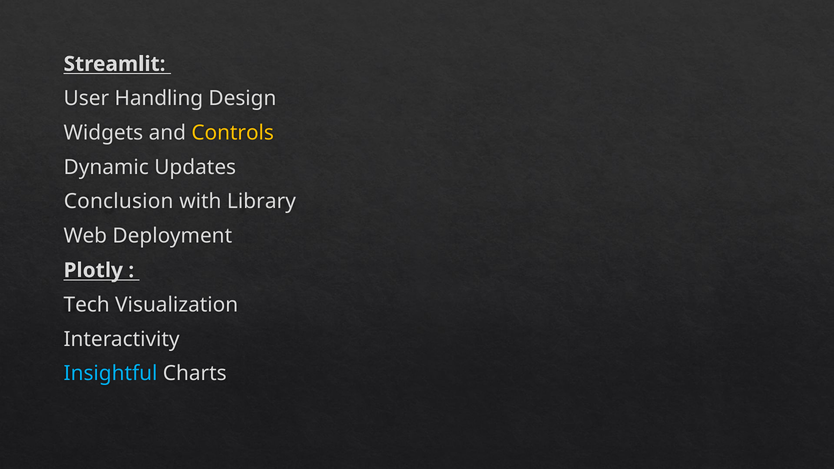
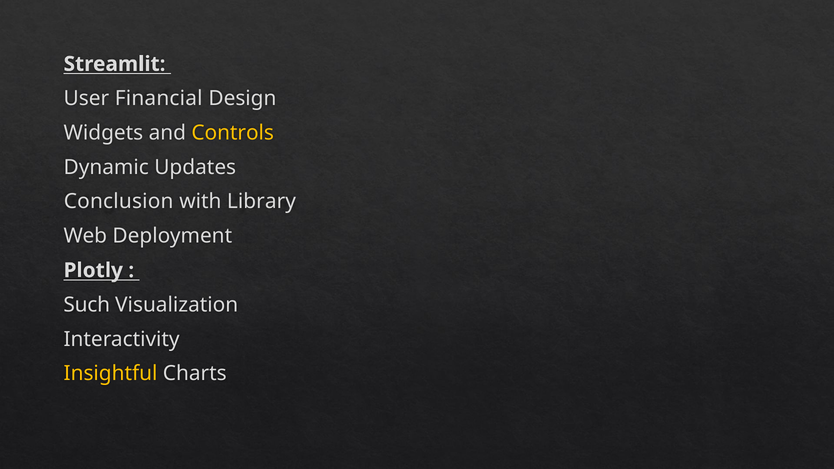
Handling: Handling -> Financial (159, 98)
Tech: Tech -> Such (87, 305)
Insightful colour: light blue -> yellow (111, 374)
